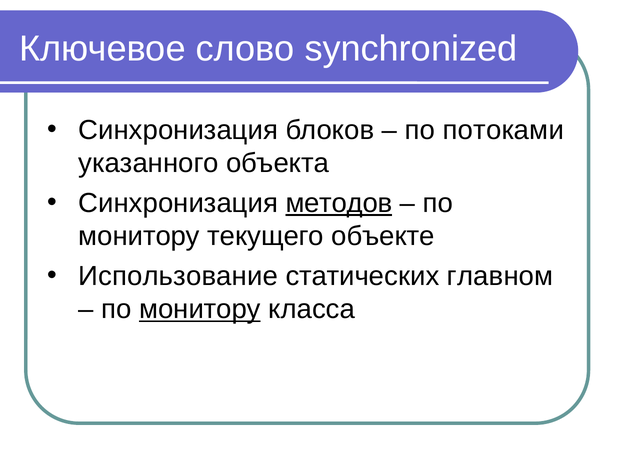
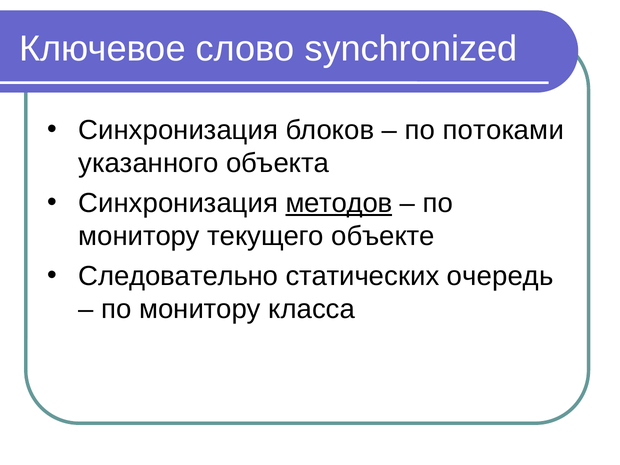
Использование: Использование -> Следовательно (178, 276)
главном: главном -> очередь (500, 276)
монитору underline: present -> none (200, 309)
